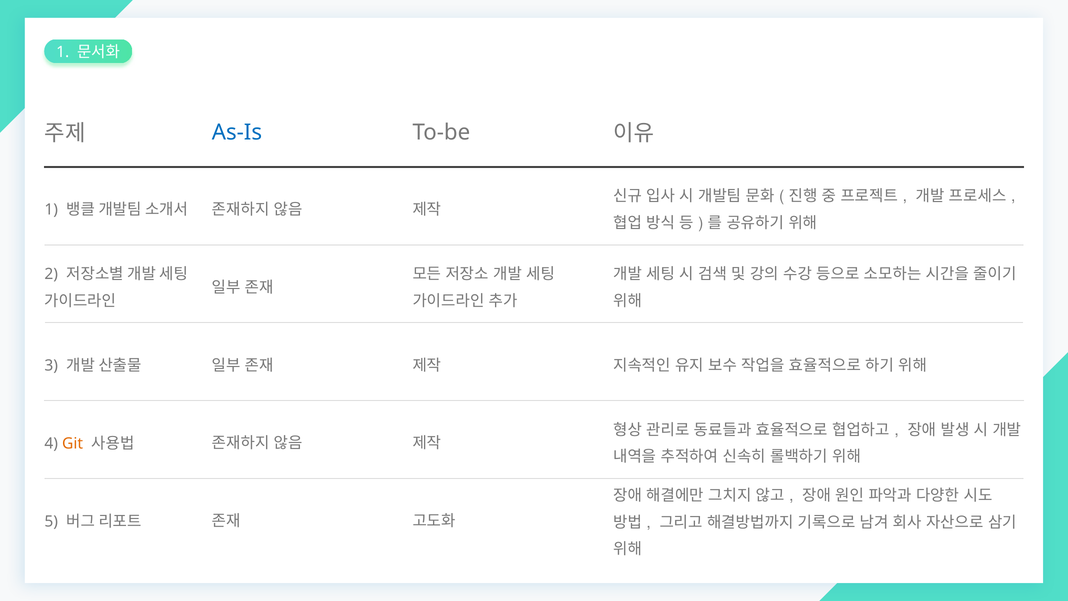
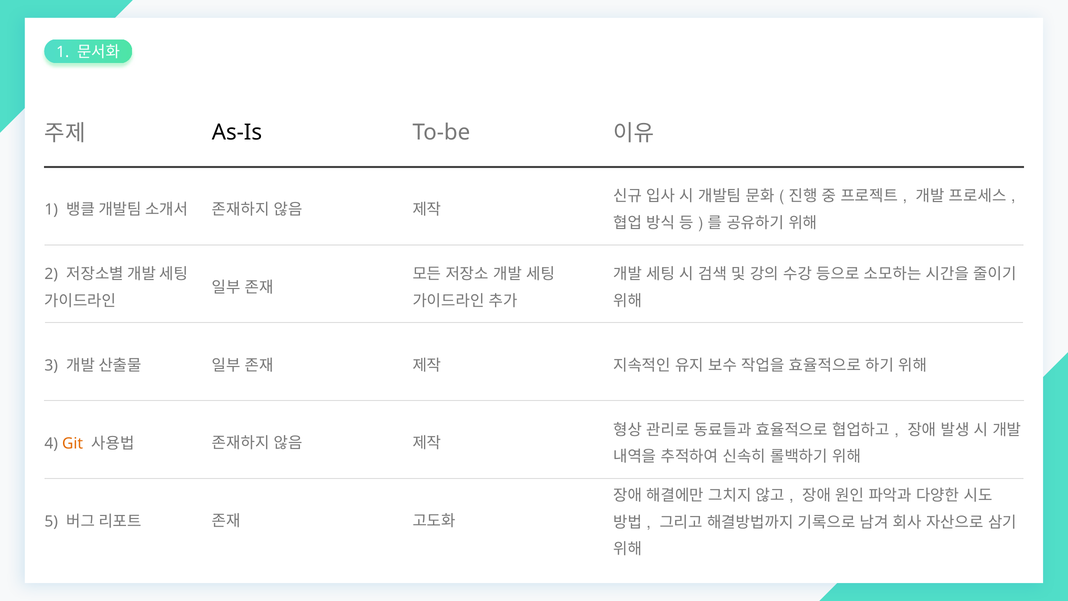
As-Is colour: blue -> black (237, 132)
